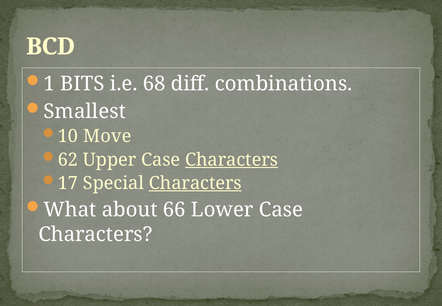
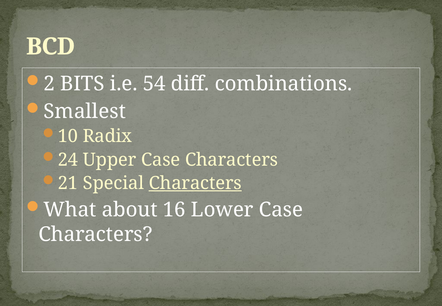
1: 1 -> 2 (49, 84)
68: 68 -> 54 (154, 84)
Move: Move -> Radix (107, 136)
62: 62 -> 24 (68, 160)
Characters underline: present -> none (232, 160)
17: 17 -> 21 (68, 183)
66: 66 -> 16 (174, 210)
